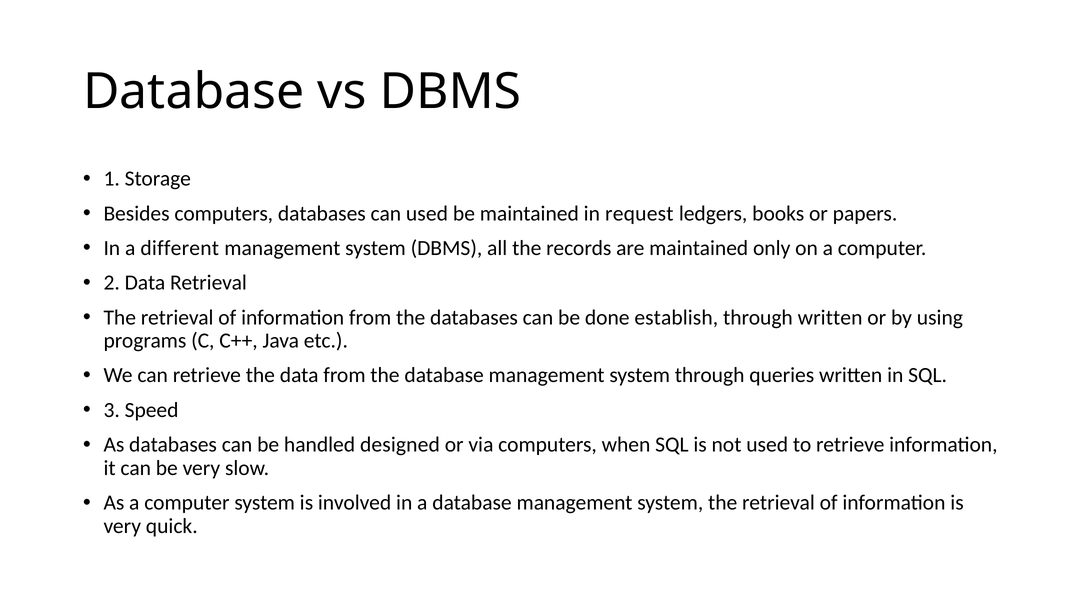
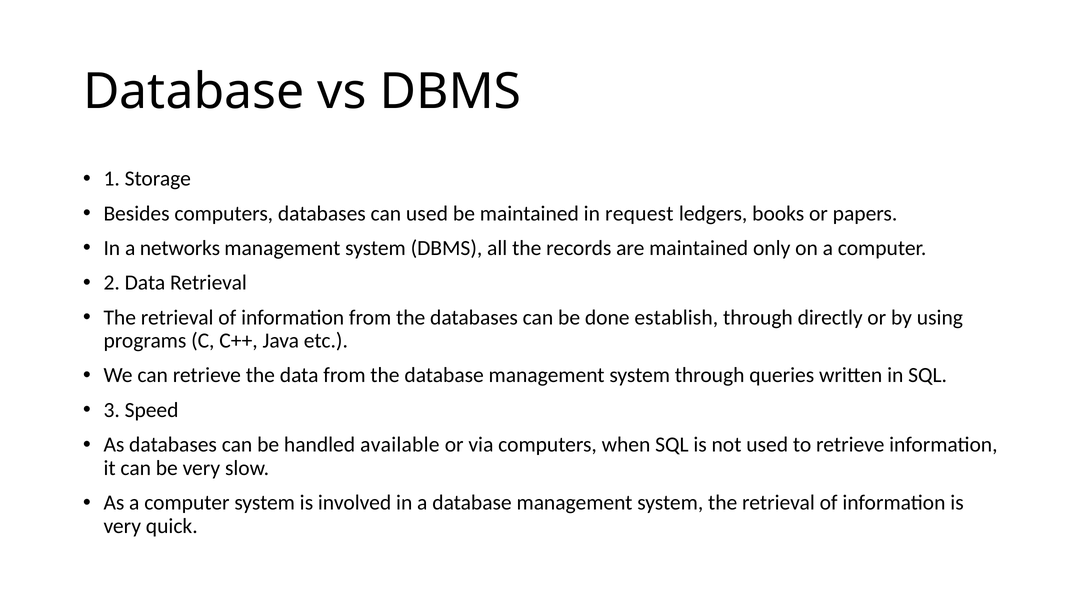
different: different -> networks (180, 248)
through written: written -> directly (830, 317)
designed: designed -> available (400, 445)
